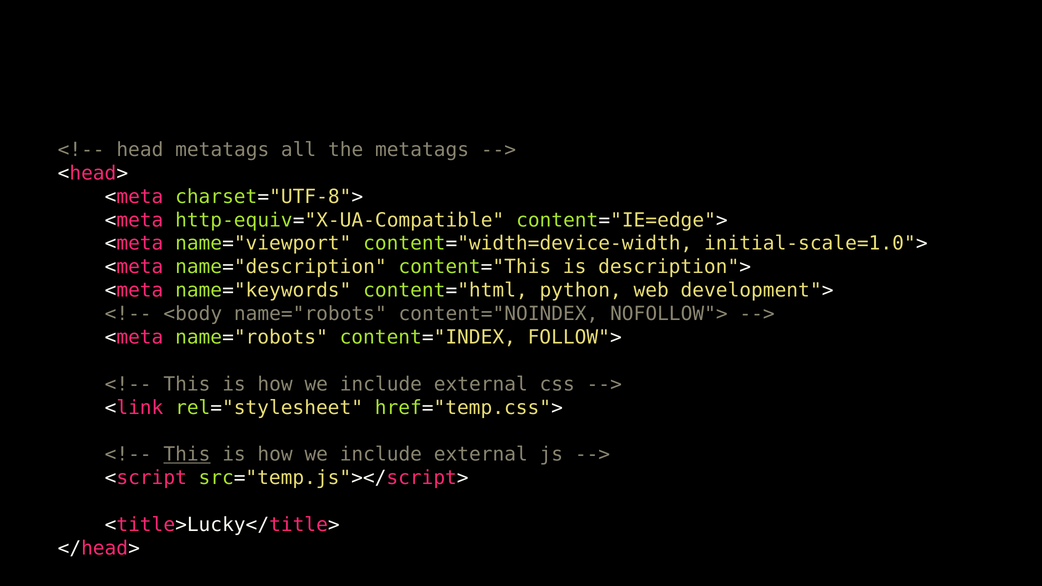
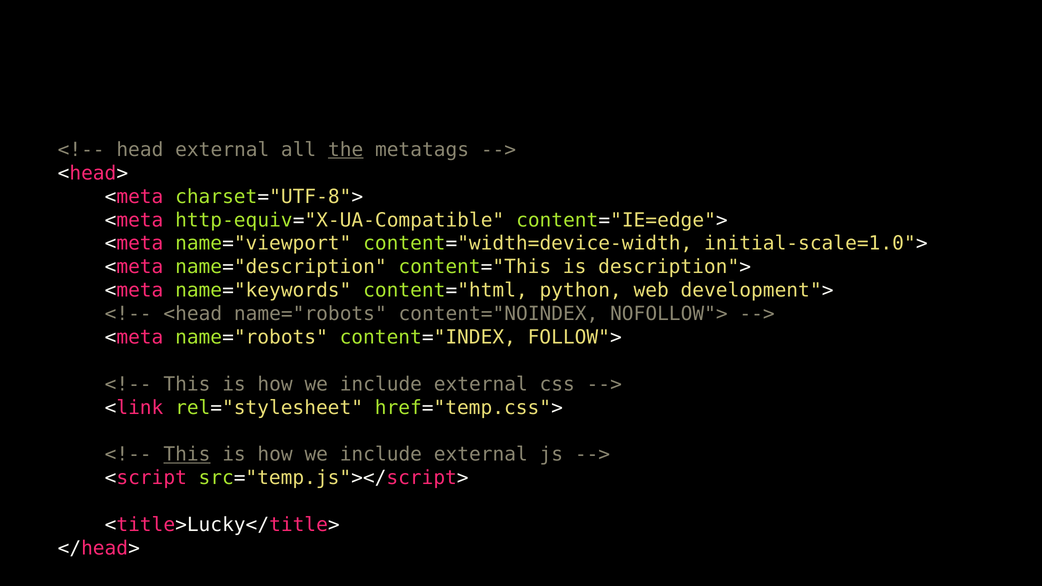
head metatags: metatags -> external (222, 150)
the underline: none -> present (346, 150)
<body: <body -> <head (193, 314)
